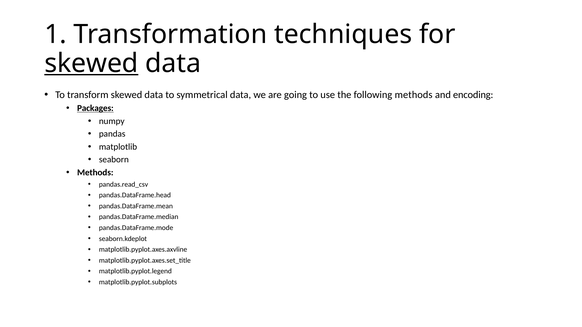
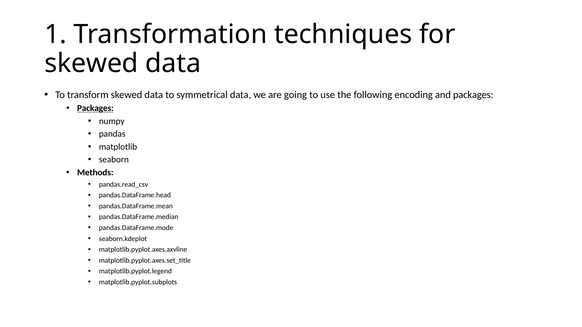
skewed underline: present -> none (91, 63)
following methods: methods -> encoding (414, 95)
and encoding: encoding -> packages (473, 95)
